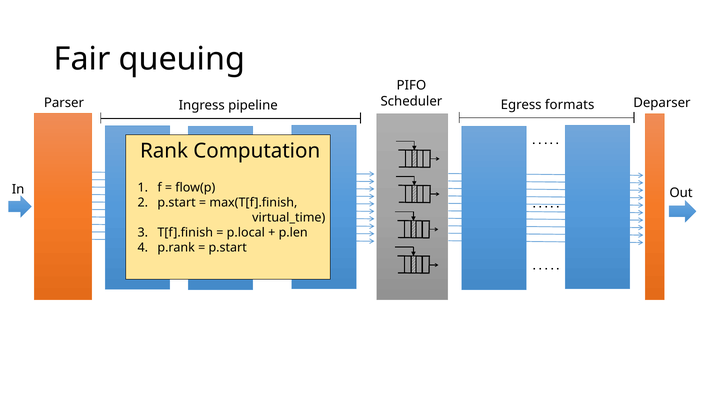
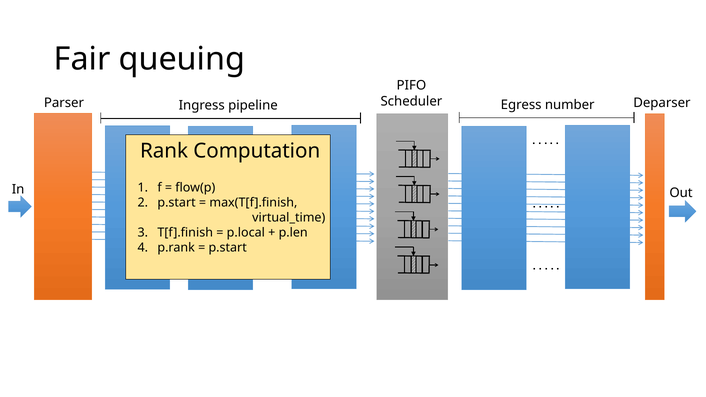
formats: formats -> number (570, 105)
